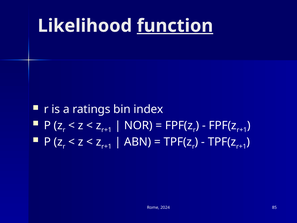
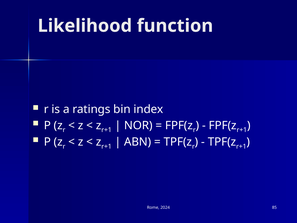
function underline: present -> none (175, 26)
